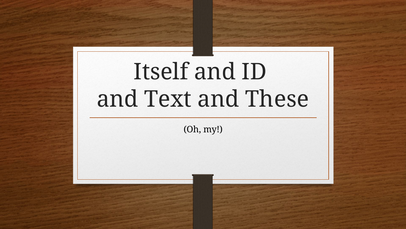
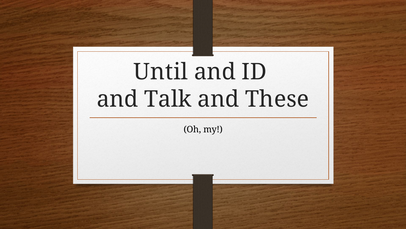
Itself: Itself -> Until (161, 72)
Text: Text -> Talk (168, 99)
